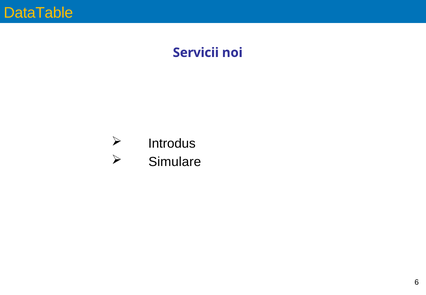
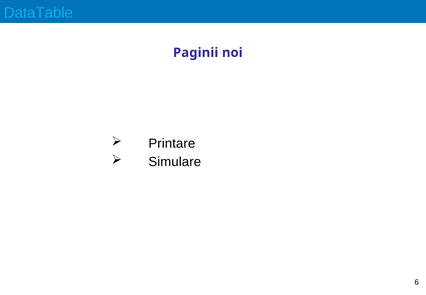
DataTable colour: yellow -> light blue (38, 13)
Servicii: Servicii -> Paginii (196, 53)
Introdus: Introdus -> Printare (172, 144)
